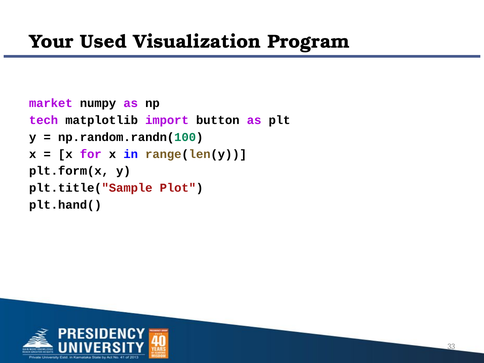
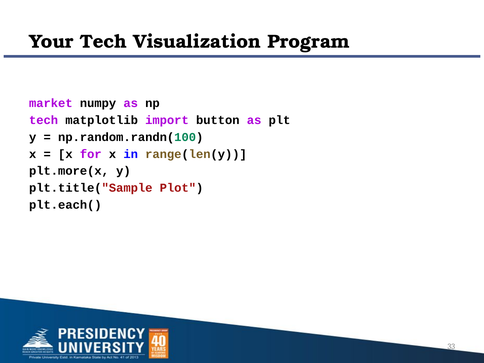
Your Used: Used -> Tech (103, 42)
plt.form(x: plt.form(x -> plt.more(x (69, 171)
plt.hand(: plt.hand( -> plt.each( (65, 205)
